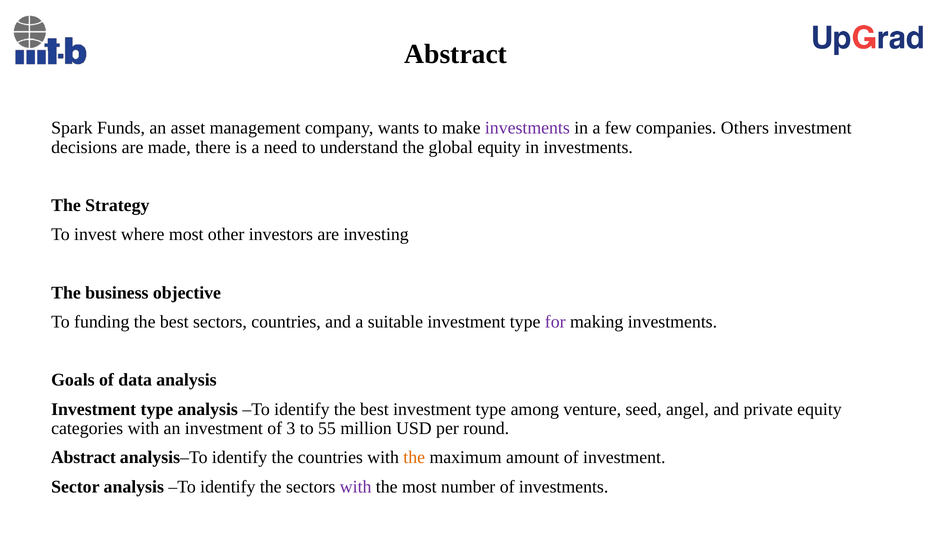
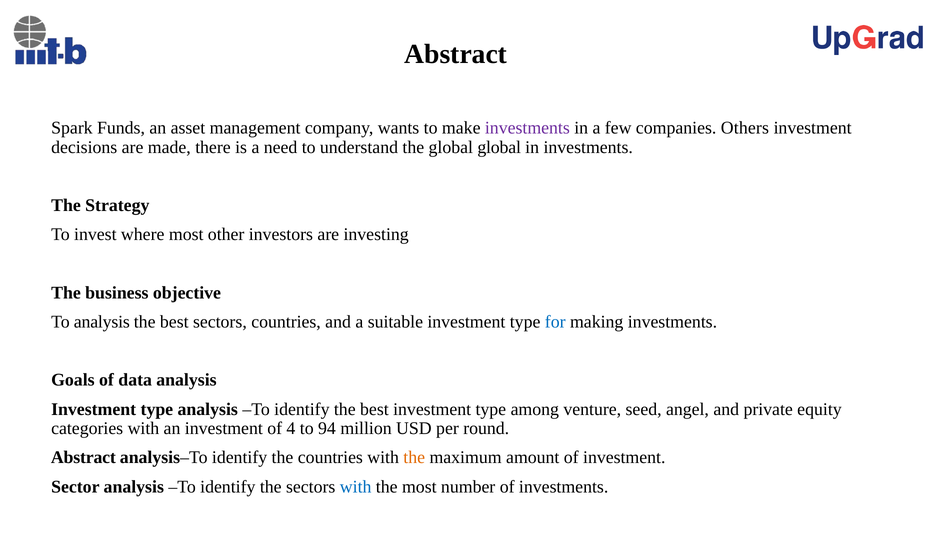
global equity: equity -> global (499, 147)
To funding: funding -> analysis (102, 322)
for colour: purple -> blue (555, 322)
3: 3 -> 4 (291, 428)
55: 55 -> 94 (327, 428)
with colour: purple -> blue (356, 486)
